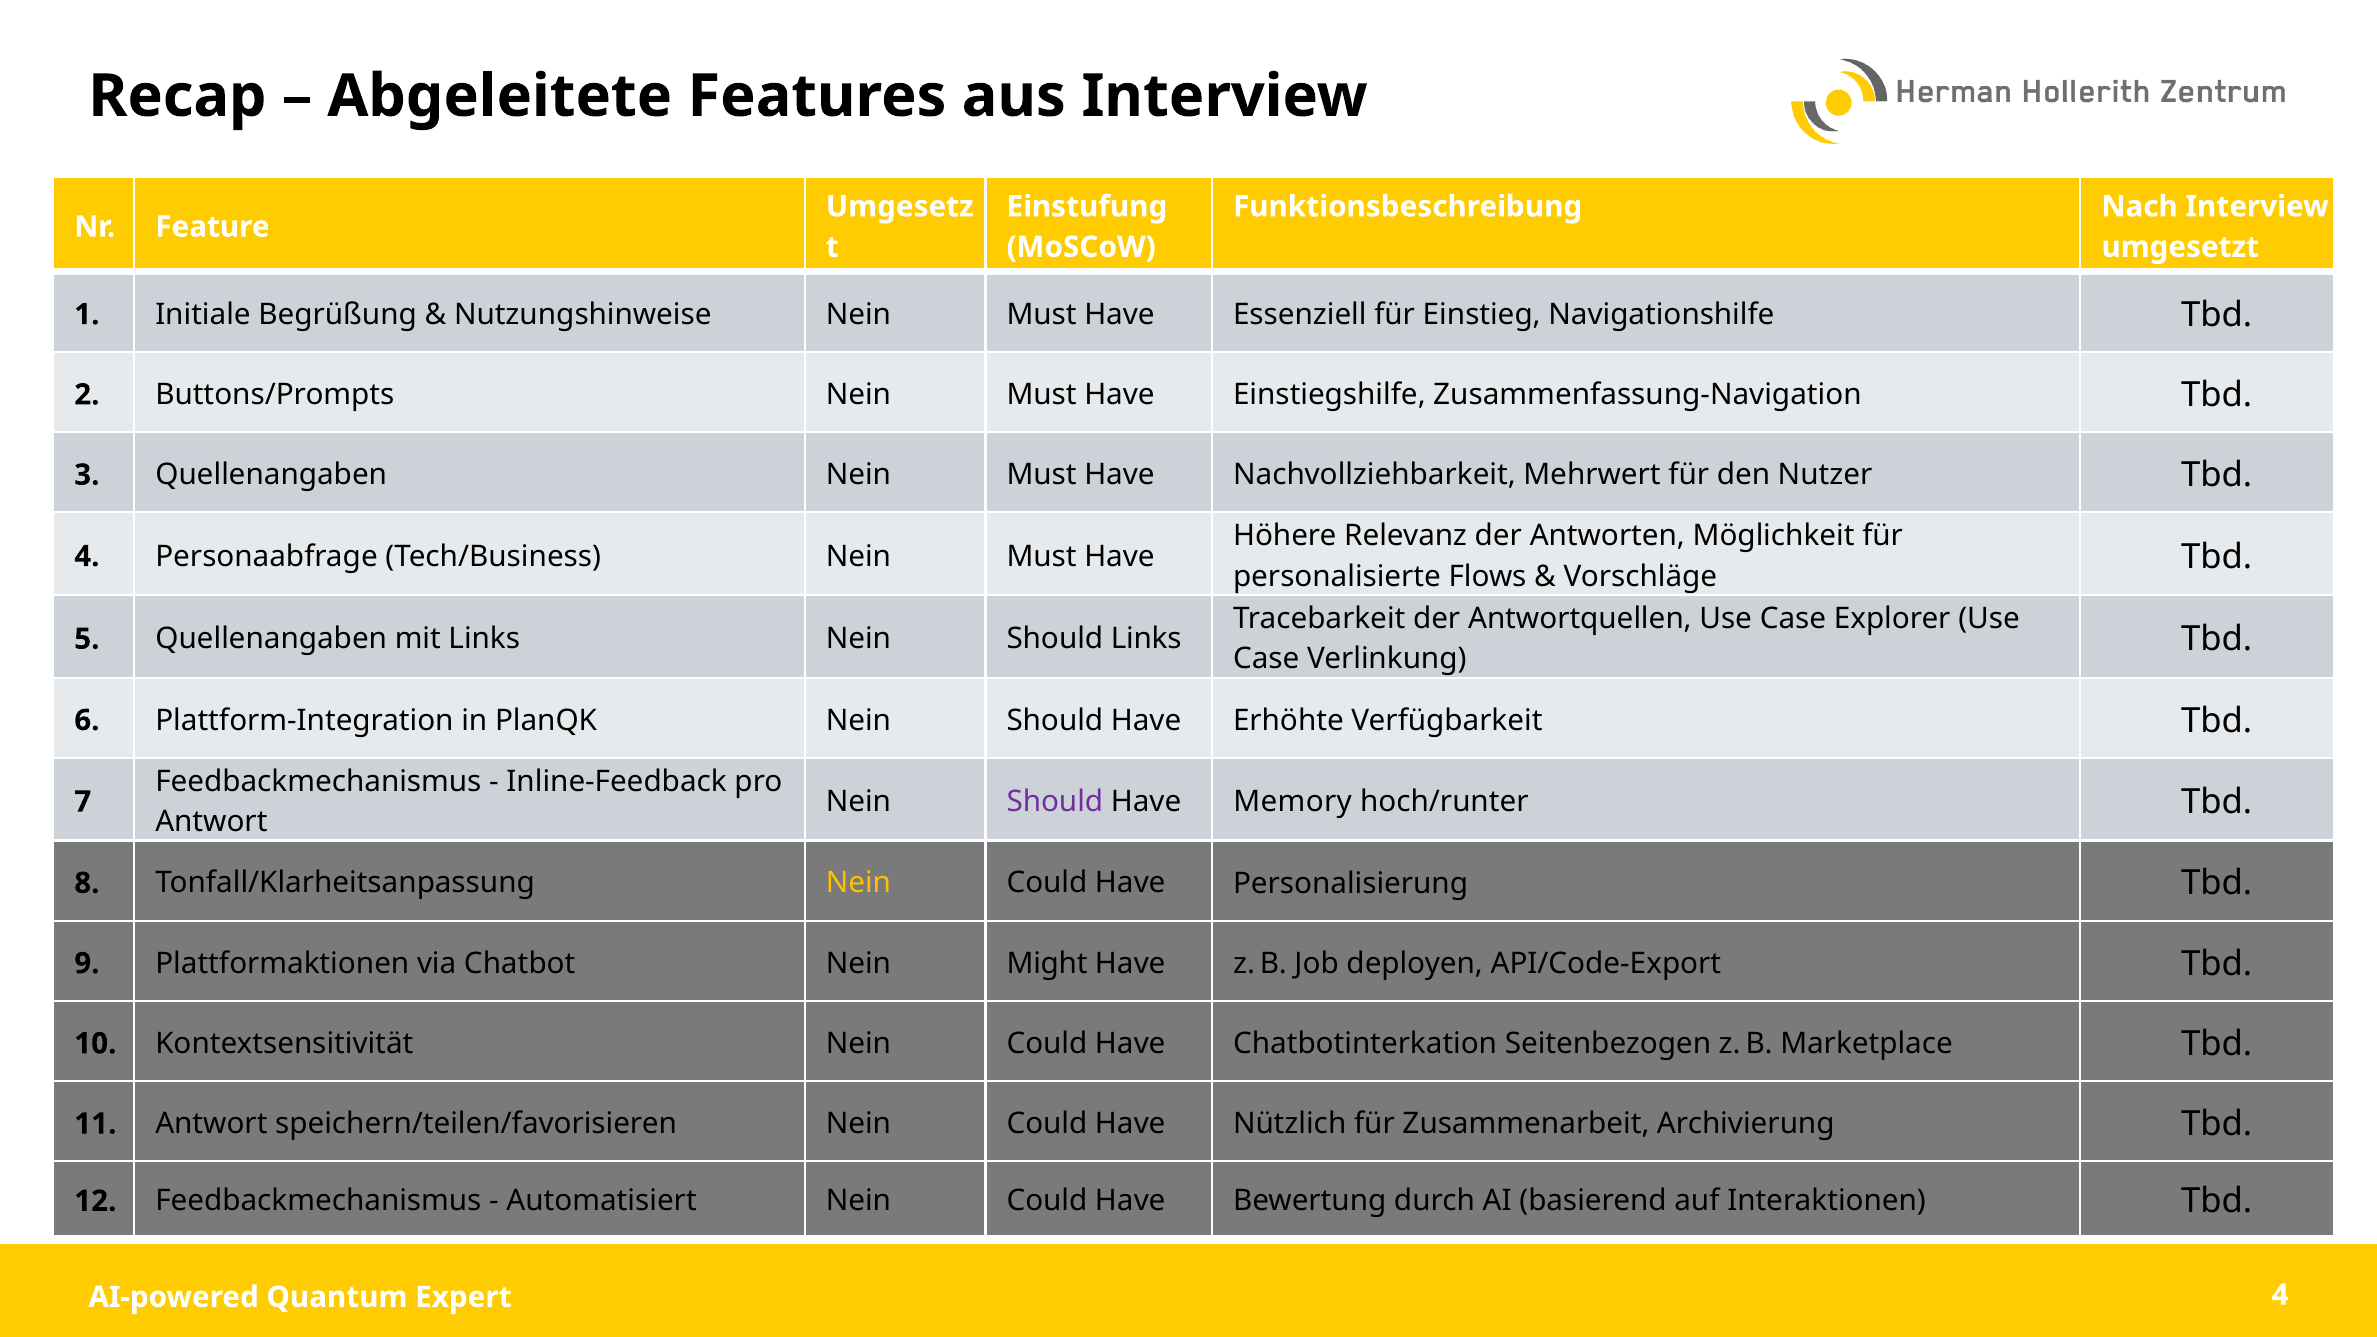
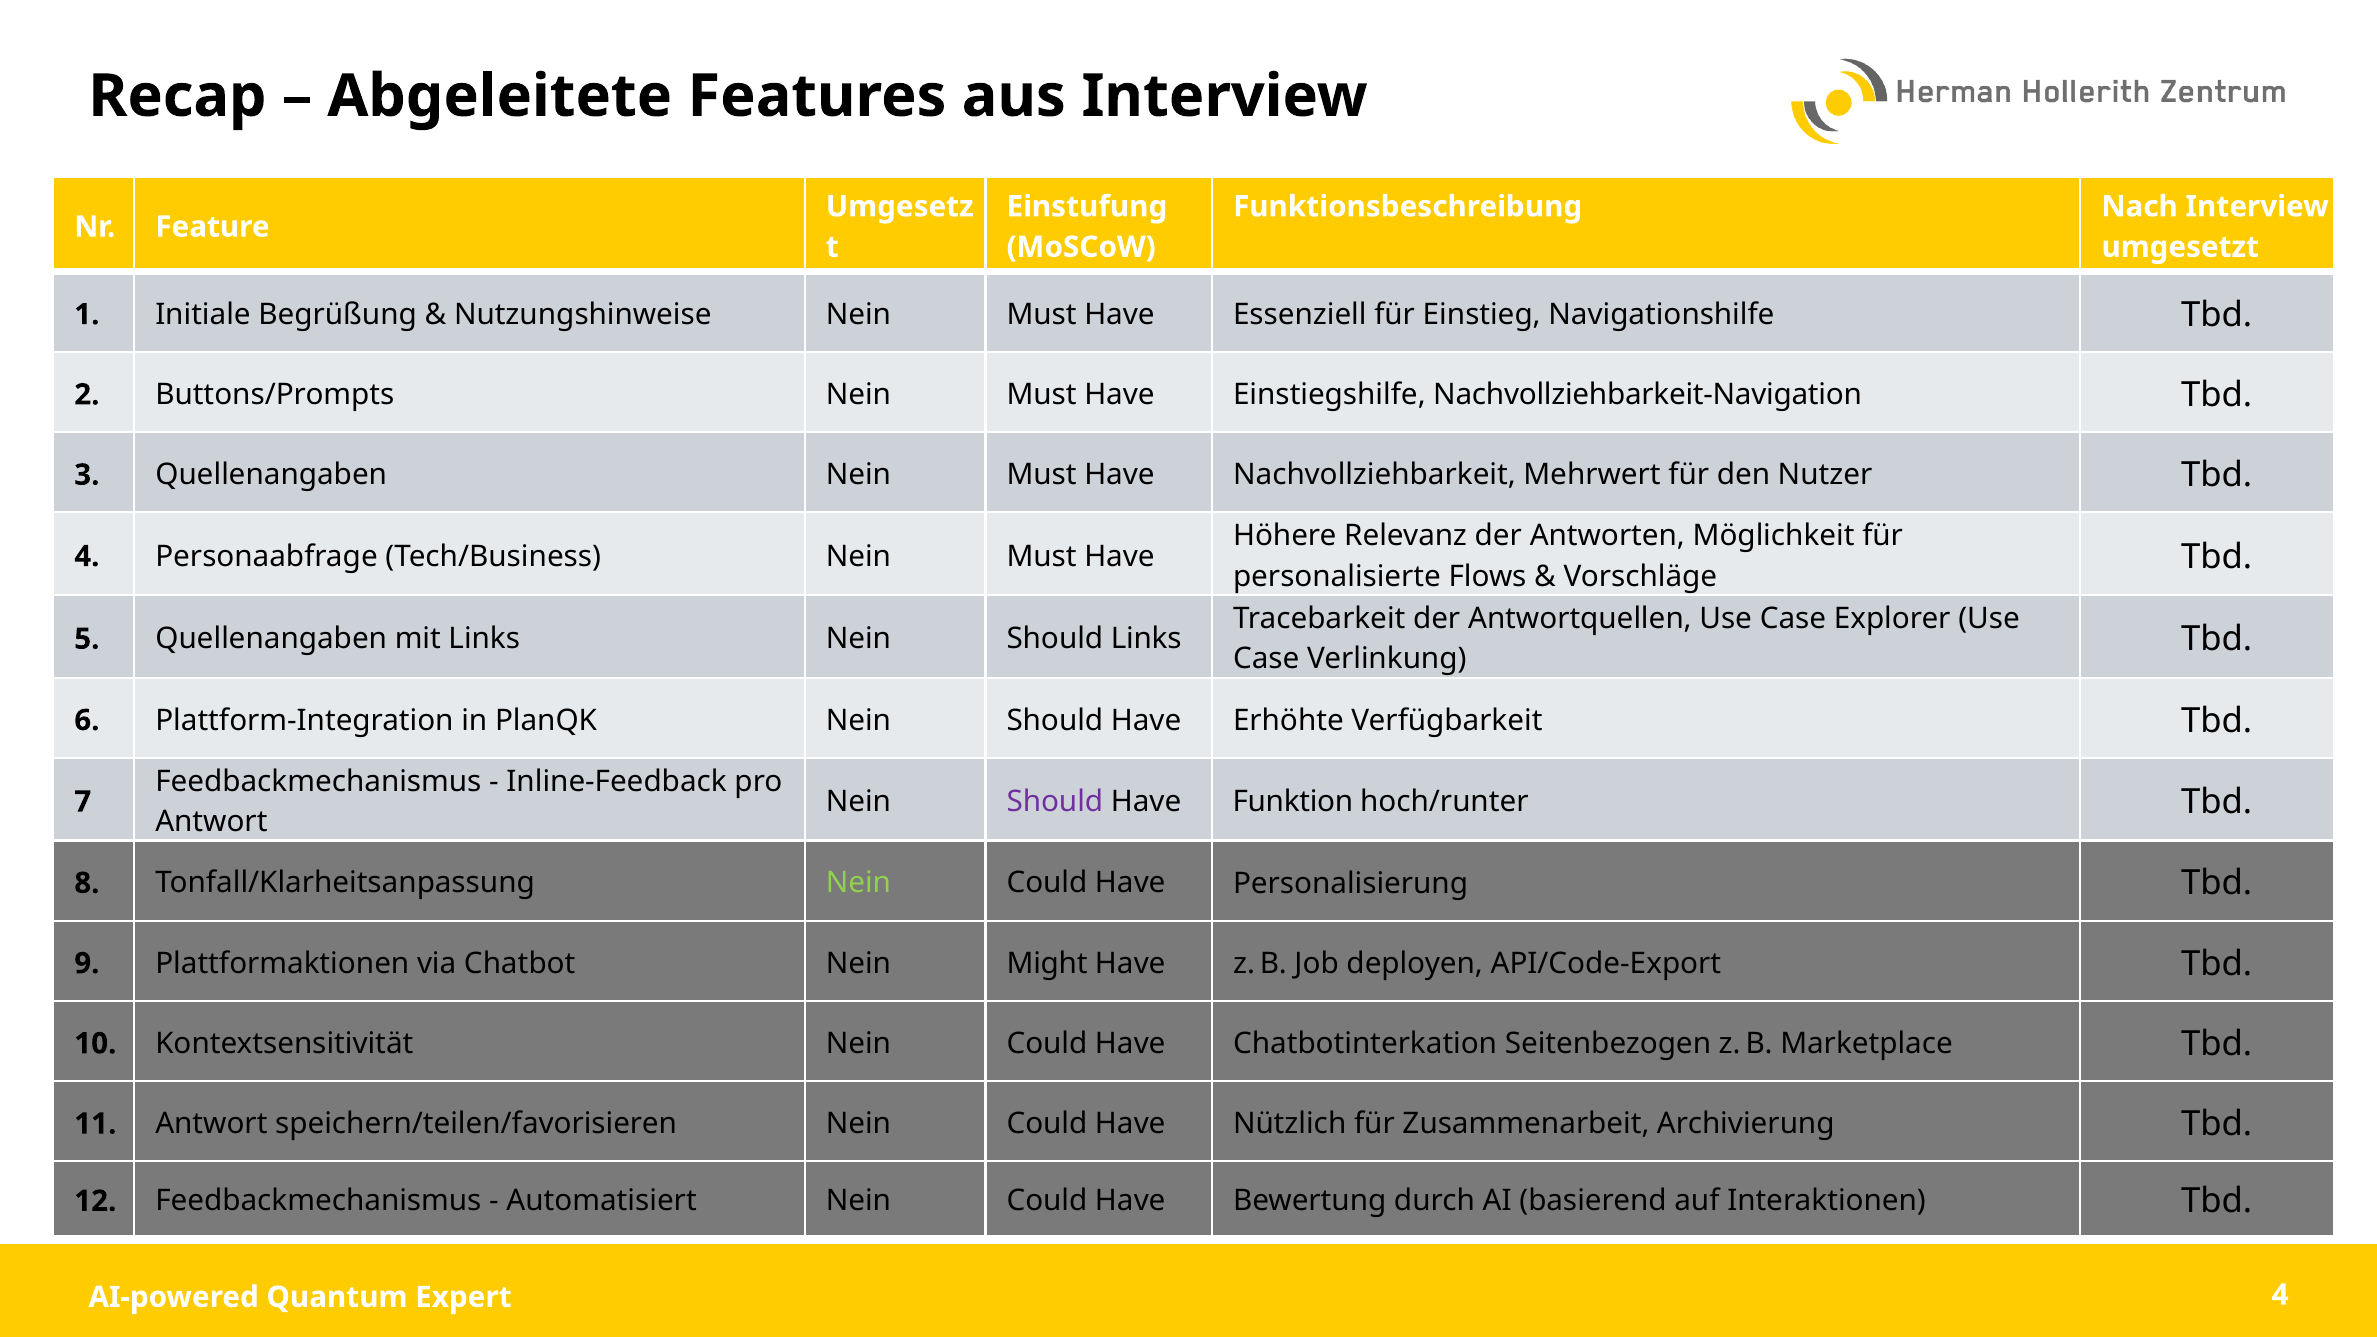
Zusammenfassung-Navigation: Zusammenfassung-Navigation -> Nachvollziehbarkeit-Navigation (1648, 395)
Memory: Memory -> Funktion (1293, 802)
Nein colour: yellow -> light green (858, 883)
